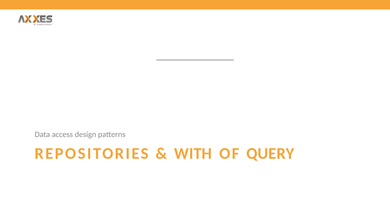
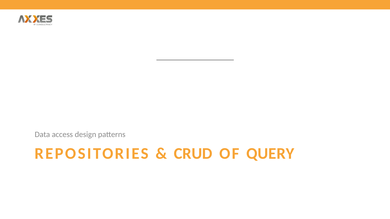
WITH: WITH -> CRUD (193, 154)
